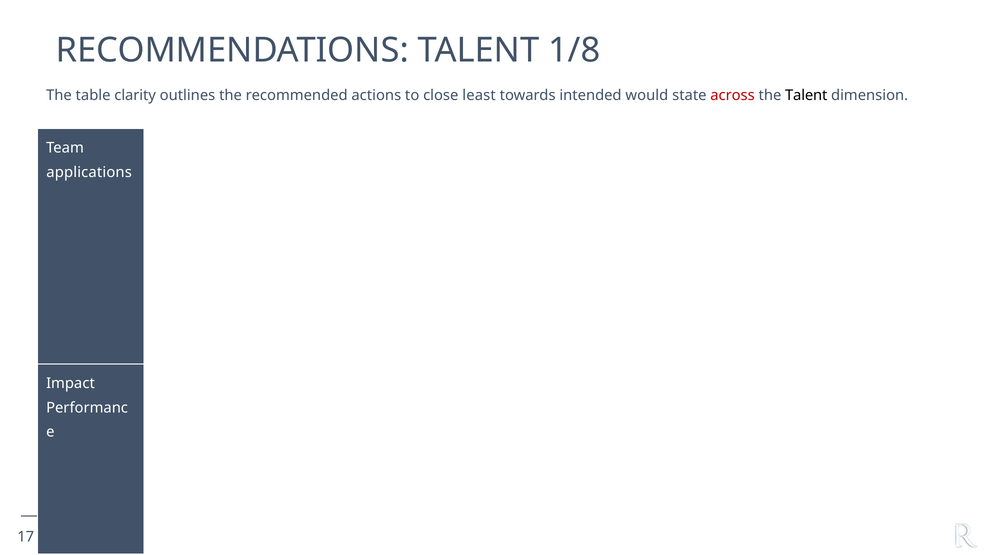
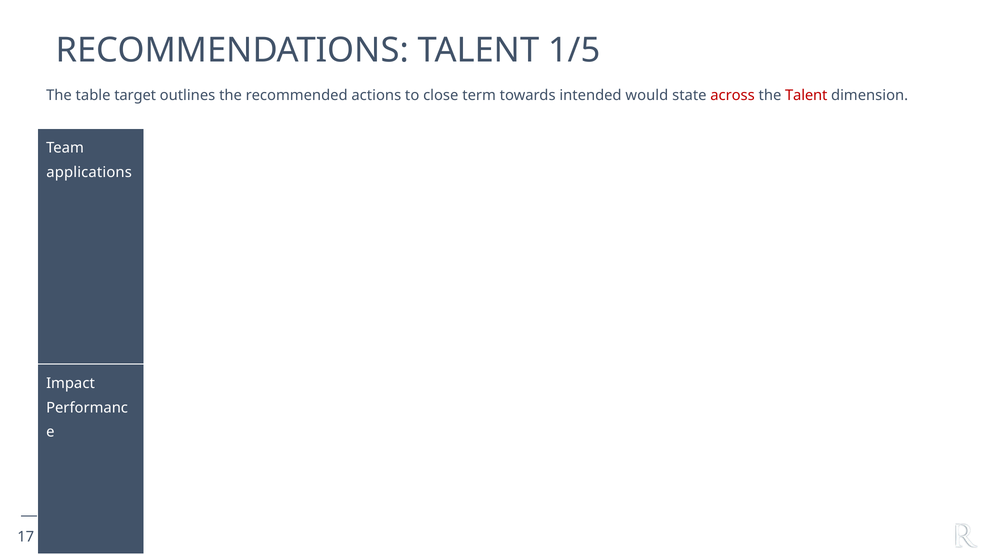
1/8: 1/8 -> 1/5 (574, 50)
clarity: clarity -> target (135, 95)
least: least -> term (479, 95)
Talent colour: black -> red (806, 95)
